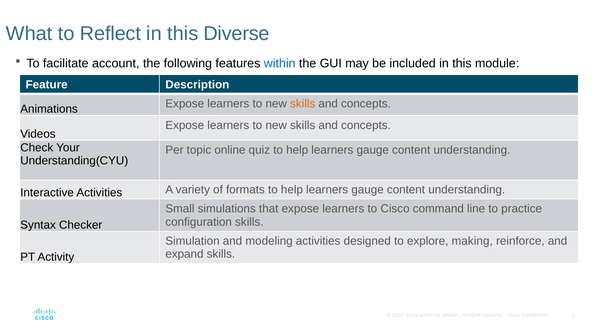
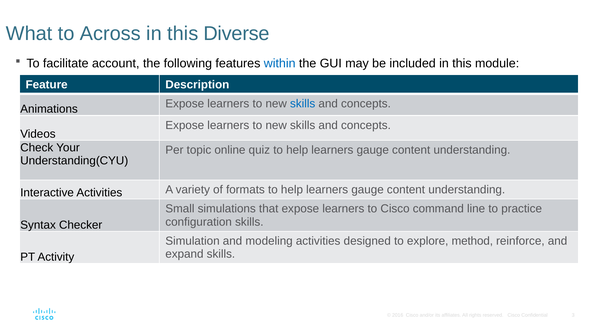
Reflect: Reflect -> Across (110, 34)
skills colour: orange -> blue (303, 104)
making: making -> method (472, 241)
